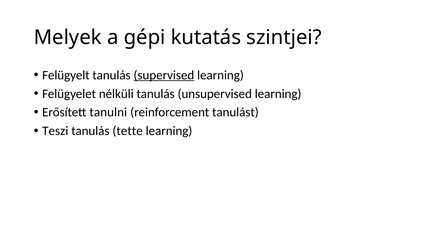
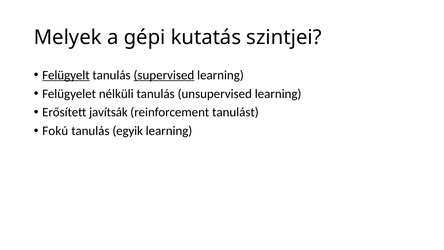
Felügyelt underline: none -> present (66, 75)
tanulni: tanulni -> javítsák (108, 112)
Teszi: Teszi -> Fokú (55, 131)
tette: tette -> egyik (128, 131)
